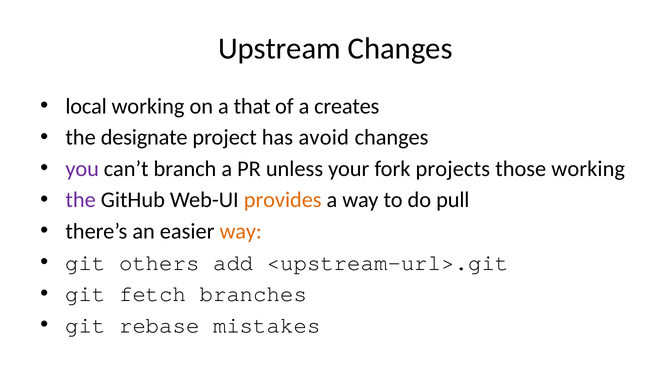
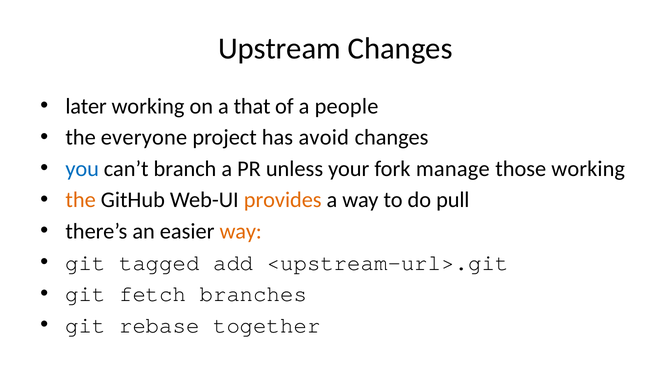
local: local -> later (86, 106)
creates: creates -> people (347, 106)
designate: designate -> everyone (144, 138)
you colour: purple -> blue (82, 169)
projects: projects -> manage (453, 169)
the colour: purple -> orange (81, 200)
others: others -> tagged (159, 263)
mistakes: mistakes -> together (267, 326)
